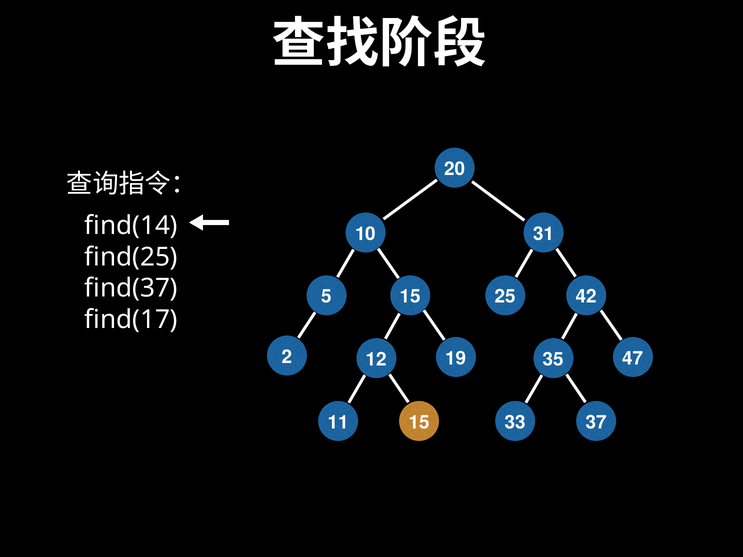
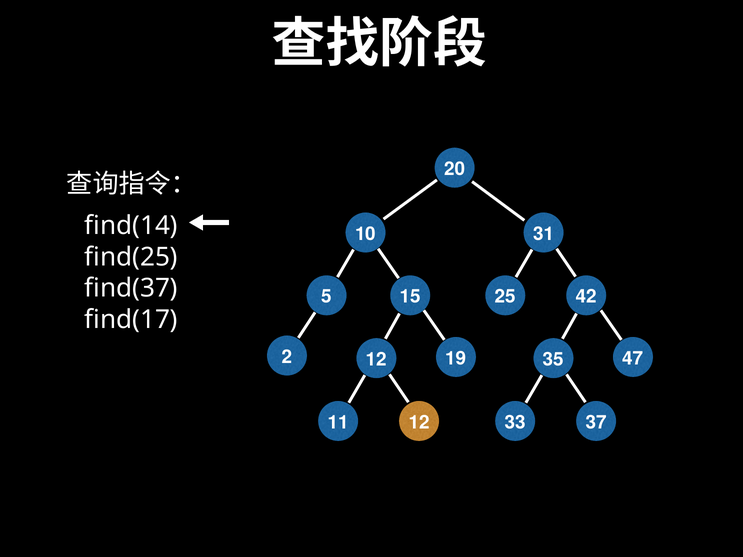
11 15: 15 -> 12 (419, 422)
